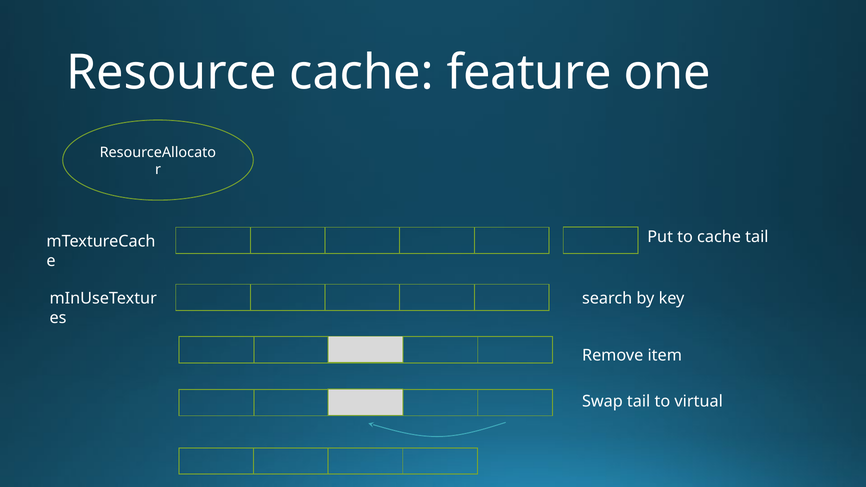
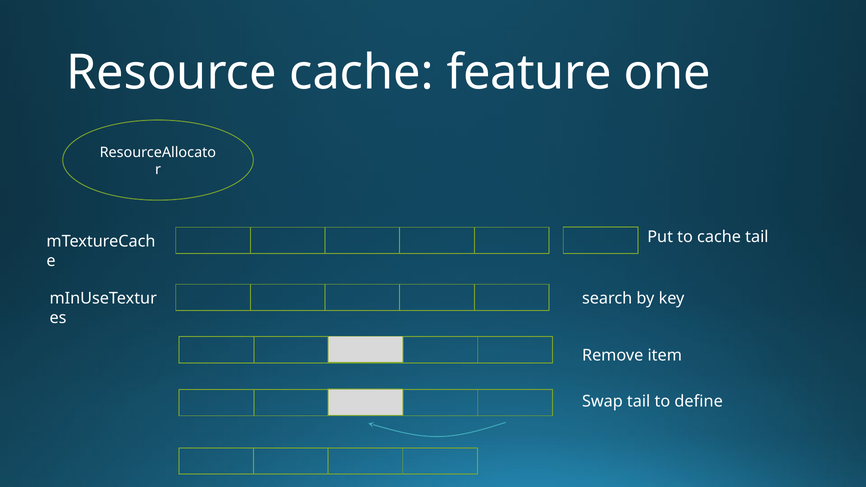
virtual: virtual -> define (699, 401)
